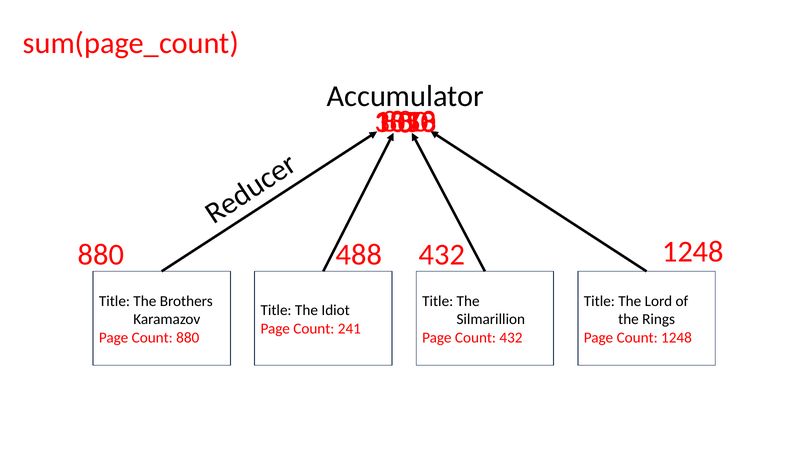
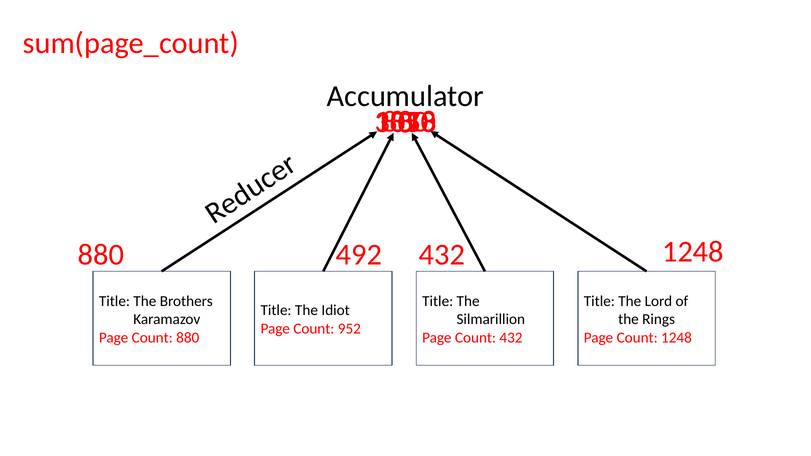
488: 488 -> 492 (359, 255)
241: 241 -> 952 (349, 329)
